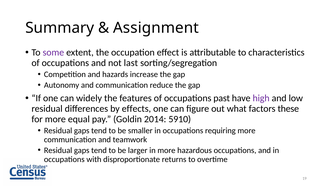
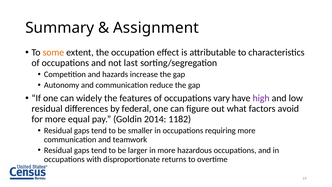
some colour: purple -> orange (53, 52)
past: past -> vary (222, 98)
effects: effects -> federal (136, 109)
these: these -> avoid (288, 109)
5910: 5910 -> 1182 (180, 119)
